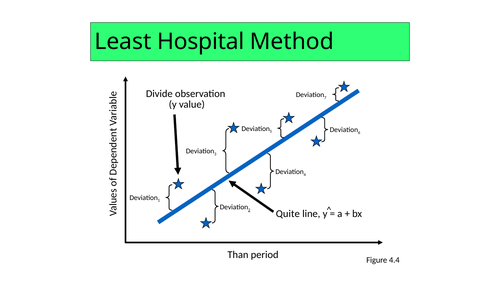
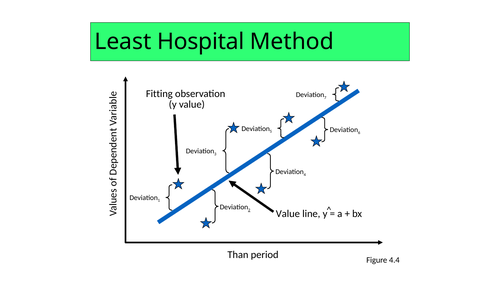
Divide: Divide -> Fitting (159, 94)
Quite: Quite -> Value (288, 214)
